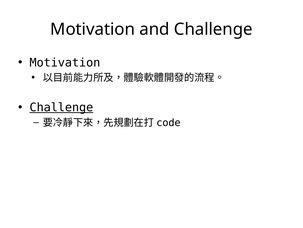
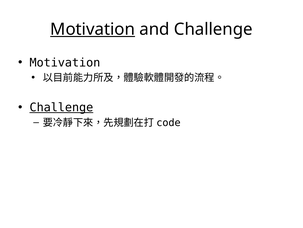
Motivation underline: none -> present (93, 29)
